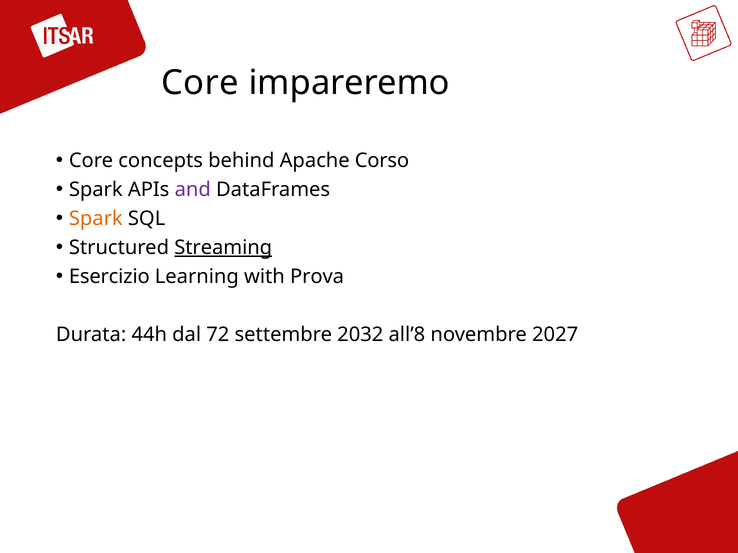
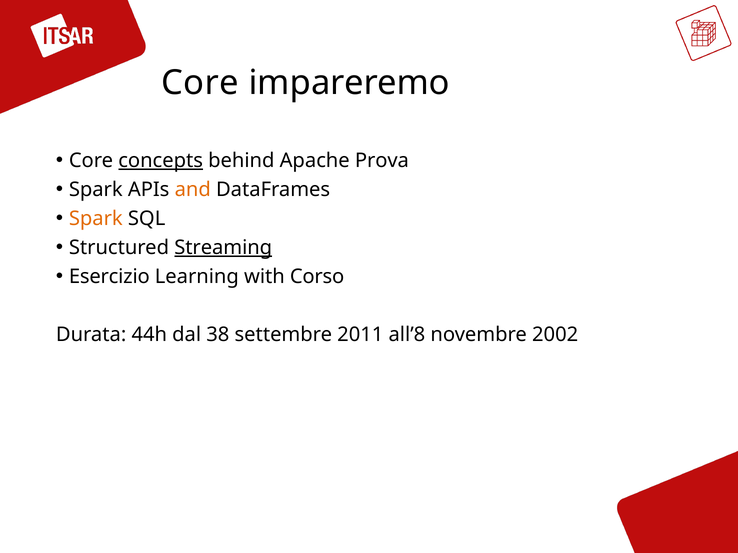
concepts underline: none -> present (161, 161)
Corso: Corso -> Prova (382, 161)
and colour: purple -> orange (193, 190)
Prova: Prova -> Corso (317, 277)
72: 72 -> 38 (218, 335)
2032: 2032 -> 2011 (360, 335)
2027: 2027 -> 2002 (555, 335)
